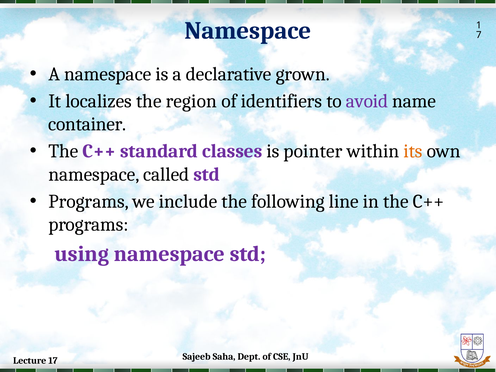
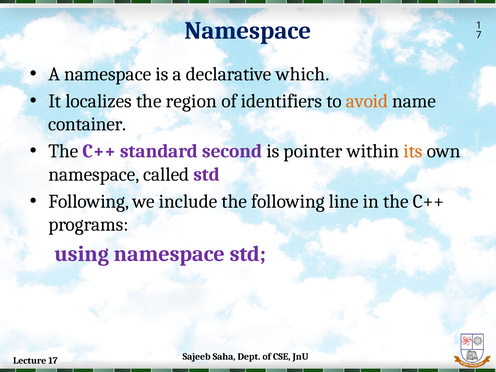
grown: grown -> which (303, 74)
avoid colour: purple -> orange (367, 101)
classes: classes -> second (232, 151)
Programs: Programs -> Following (89, 201)
